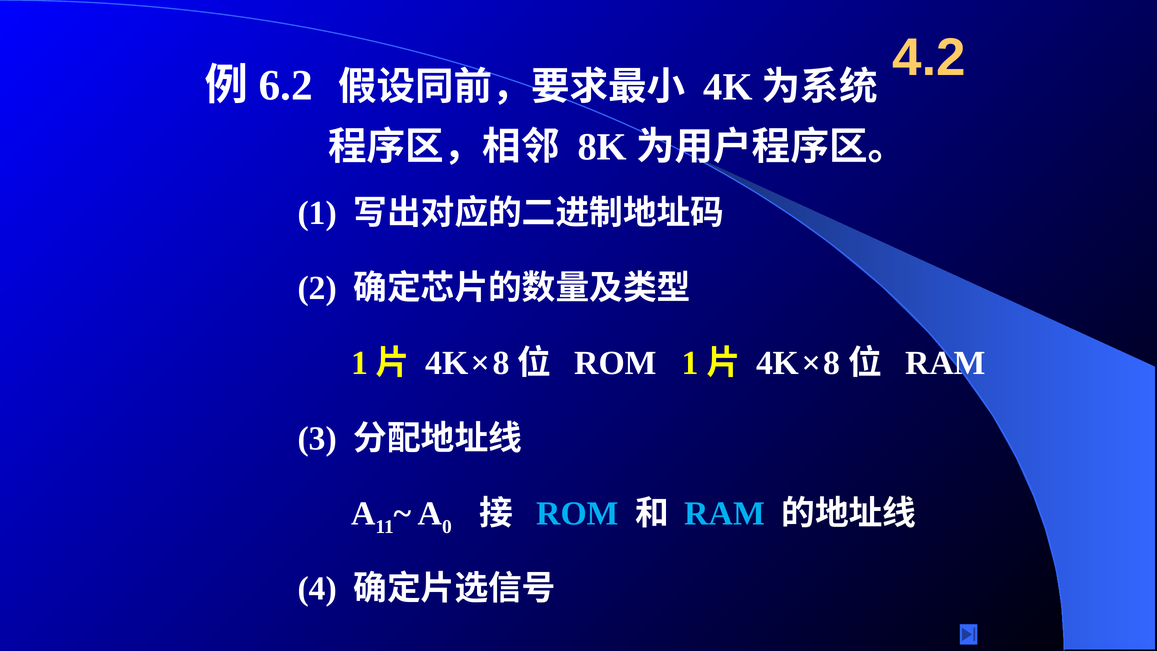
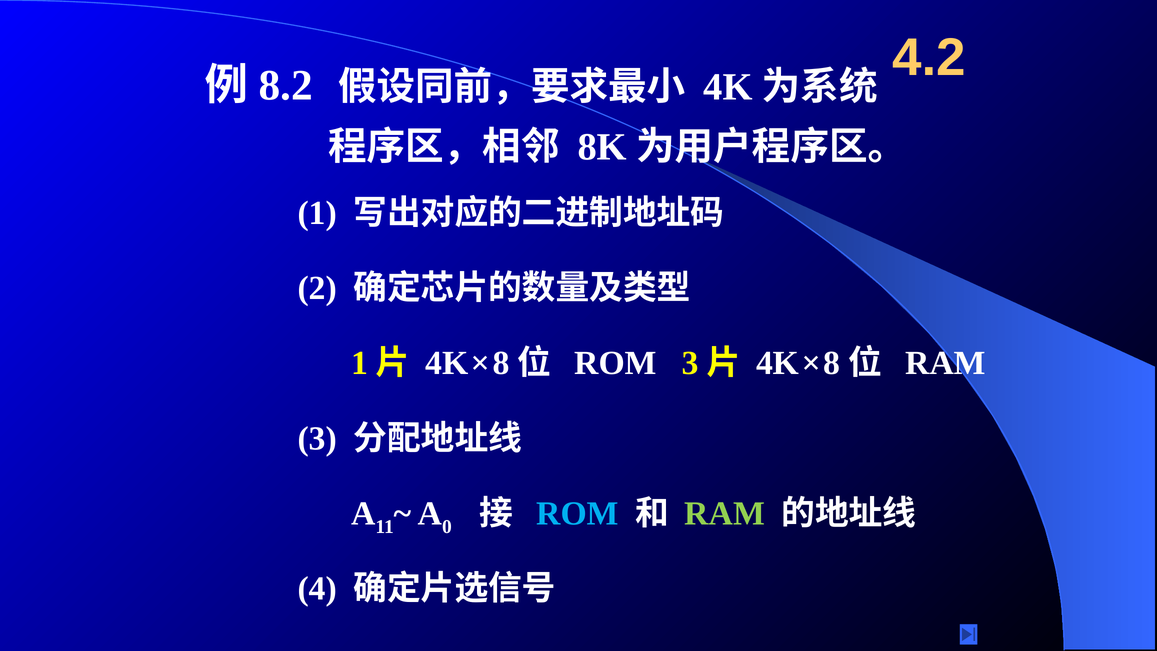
6.2: 6.2 -> 8.2 (286, 85)
ROM 1: 1 -> 3 (690, 363)
RAM colour: light blue -> light green (725, 513)
